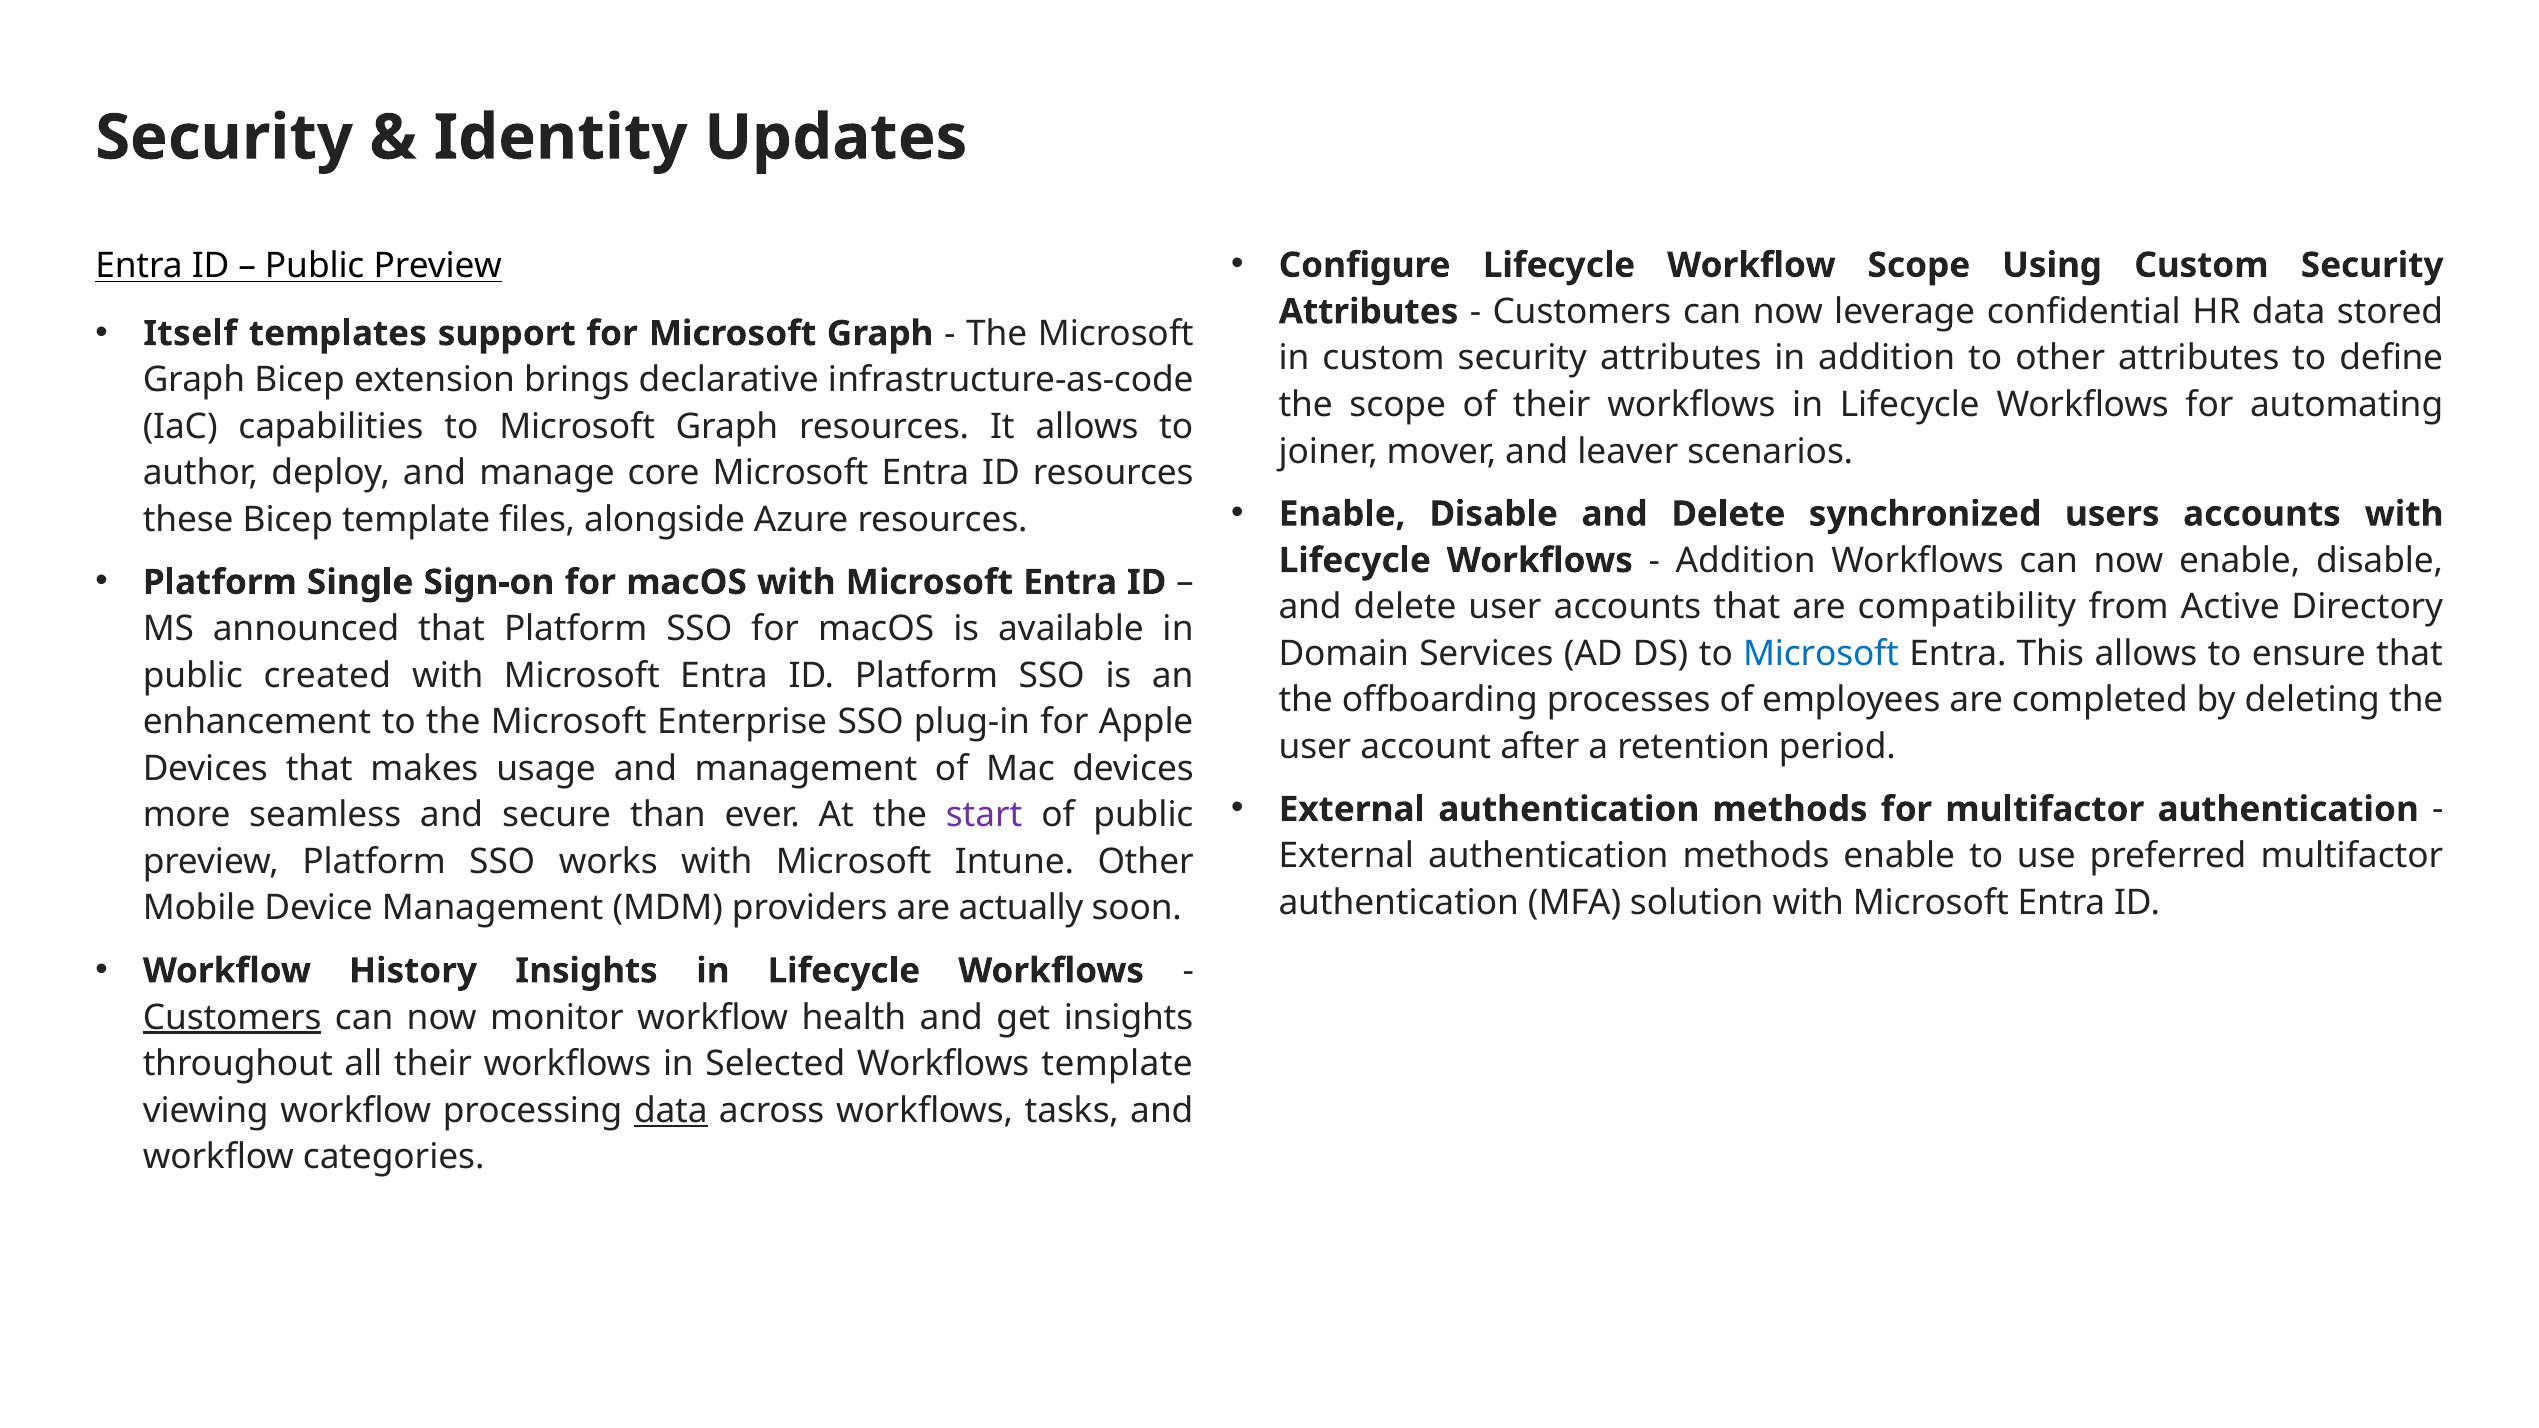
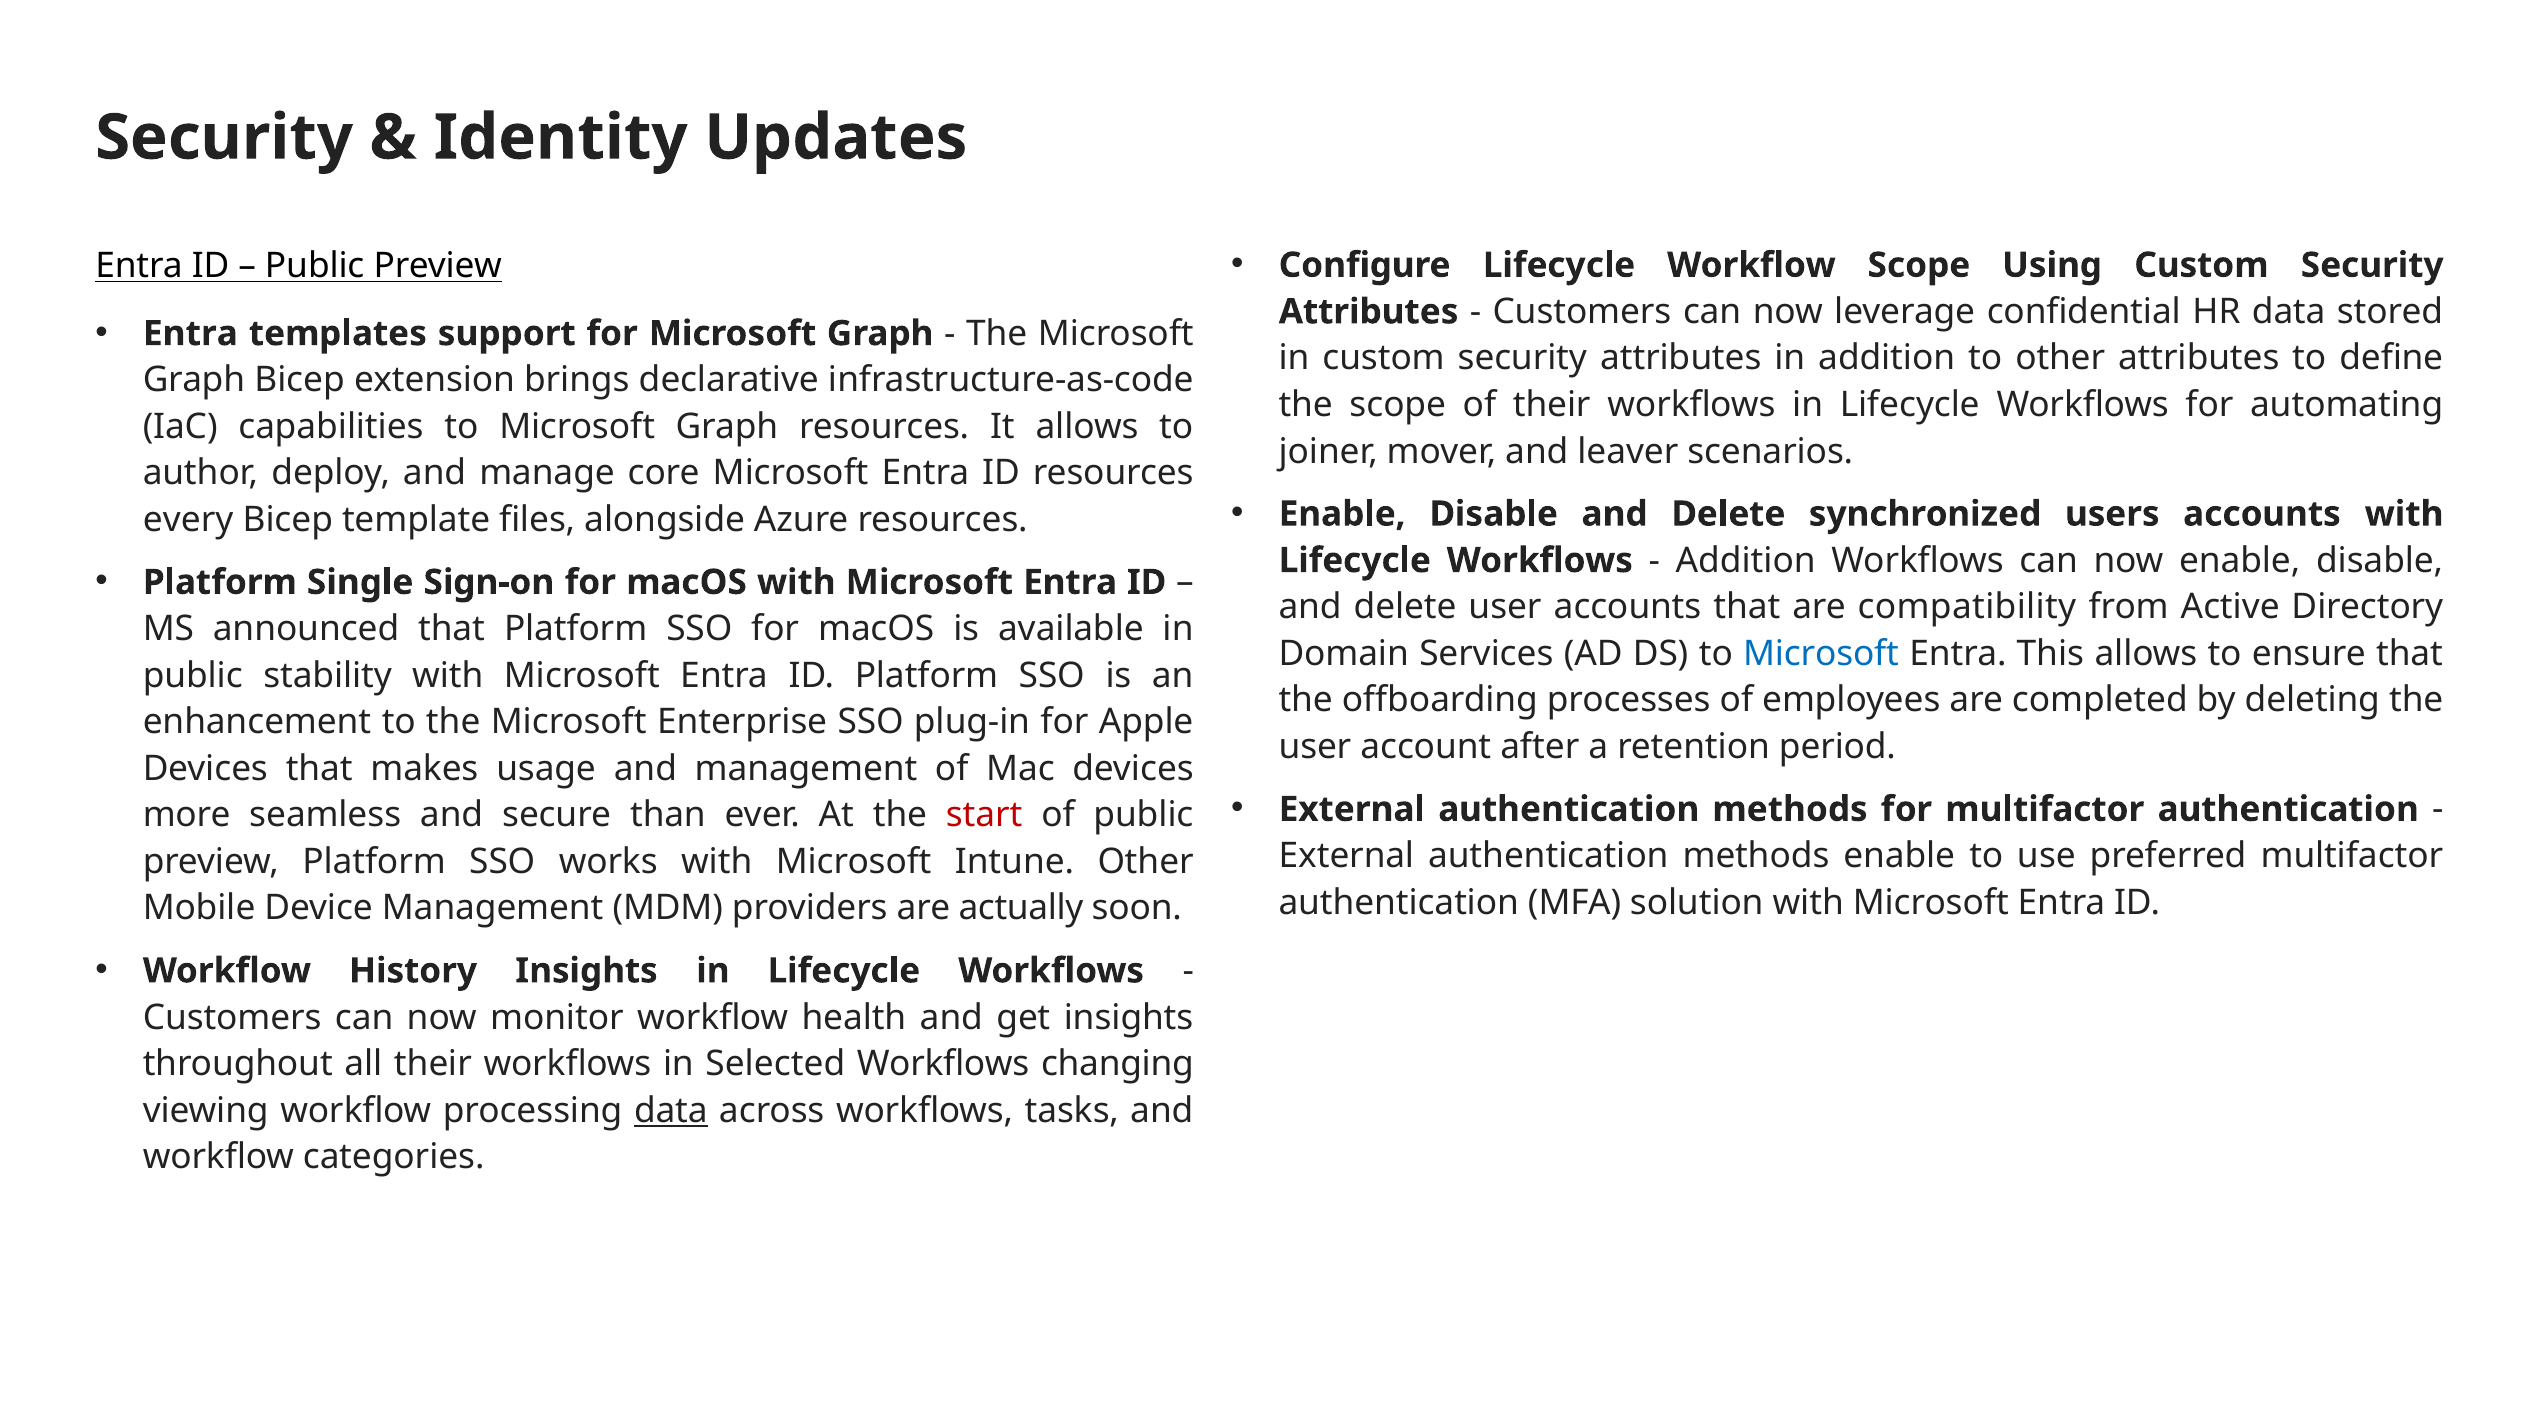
Itself: Itself -> Entra (190, 334)
these: these -> every (188, 520)
created: created -> stability (328, 676)
start colour: purple -> red (984, 815)
Customers underline: present -> none (232, 1018)
Workflows template: template -> changing (1117, 1064)
